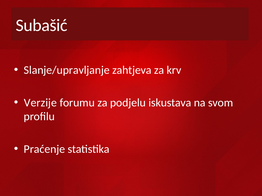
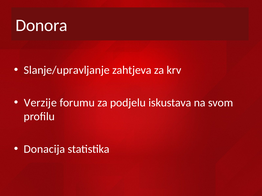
Subašić: Subašić -> Donora (42, 25)
Praćenje: Praćenje -> Donacija (44, 149)
